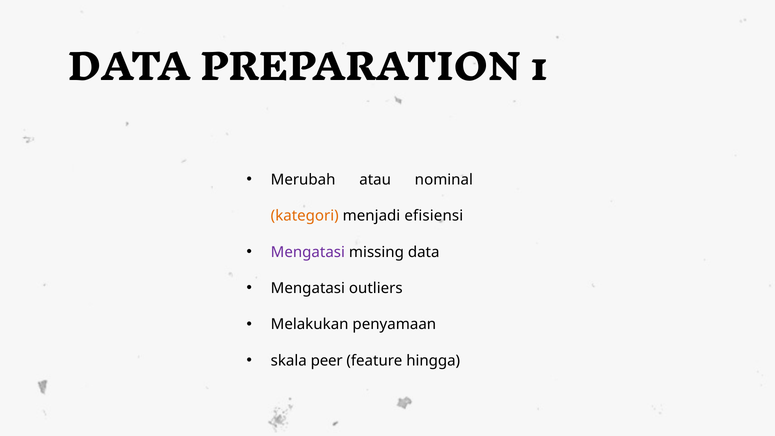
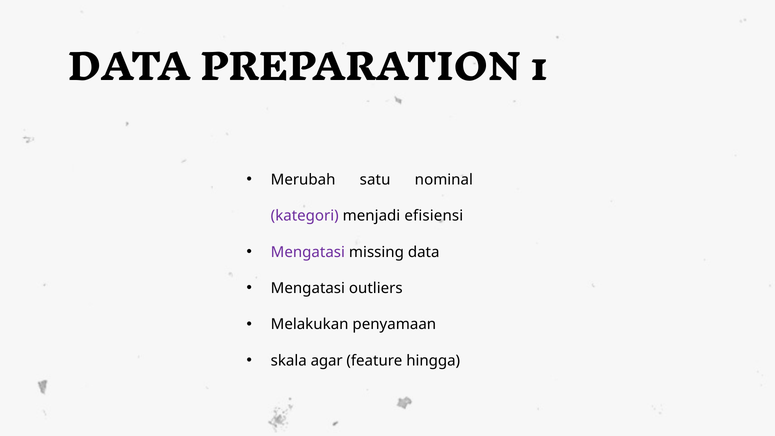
atau: atau -> satu (375, 180)
kategori colour: orange -> purple (305, 216)
peer: peer -> agar (327, 361)
